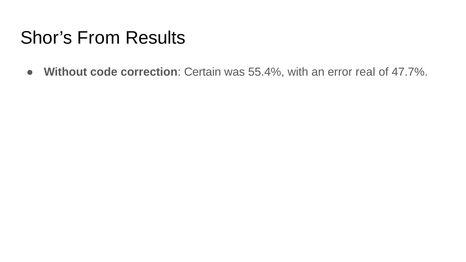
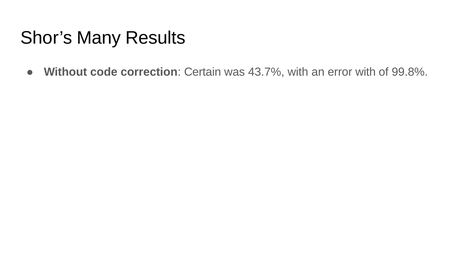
From: From -> Many (99, 38)
55.4%: 55.4% -> 43.7% (266, 72)
error real: real -> with (366, 72)
47.7%: 47.7% -> 99.8% (410, 72)
